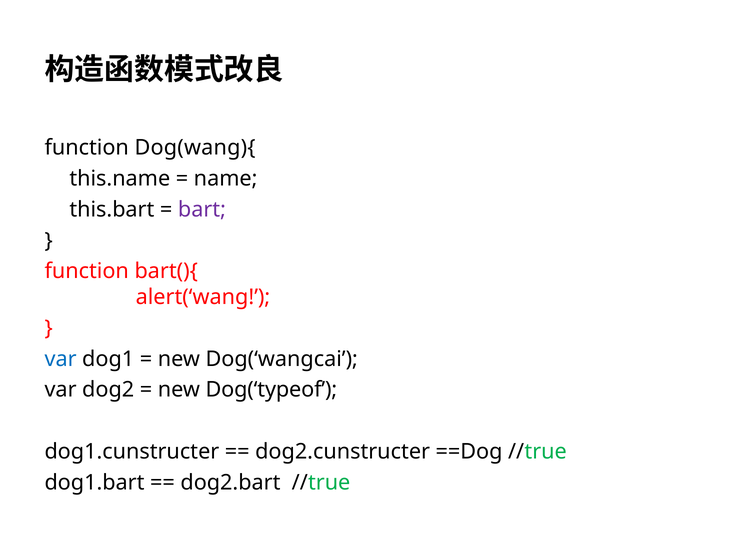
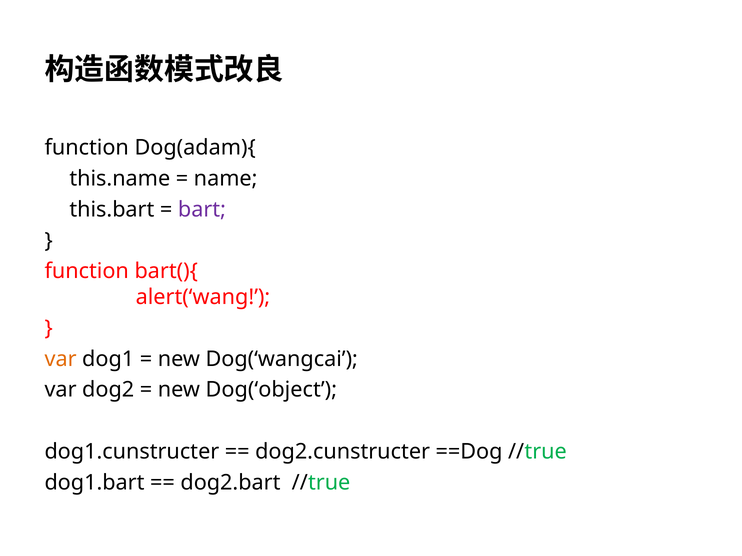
Dog(wang){: Dog(wang){ -> Dog(adam){ (195, 148)
var colour: blue -> orange (61, 359)
Dog(‘typeof: Dog(‘typeof -> Dog(‘object (271, 390)
